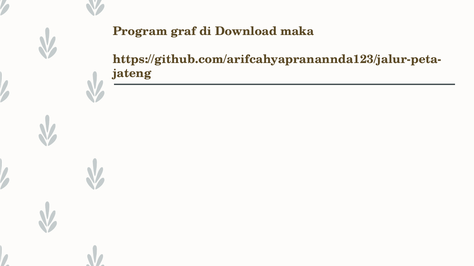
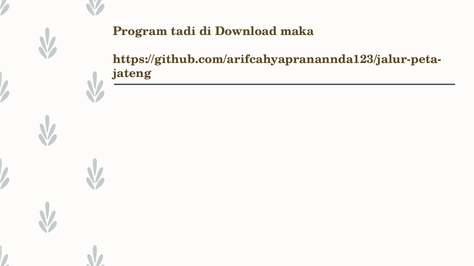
graf: graf -> tadi (183, 31)
